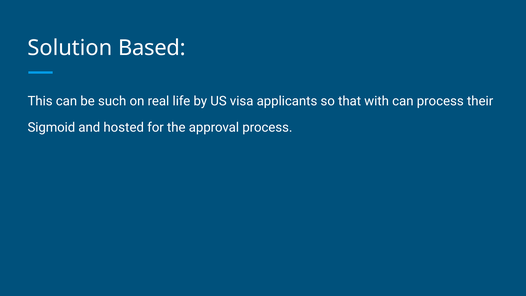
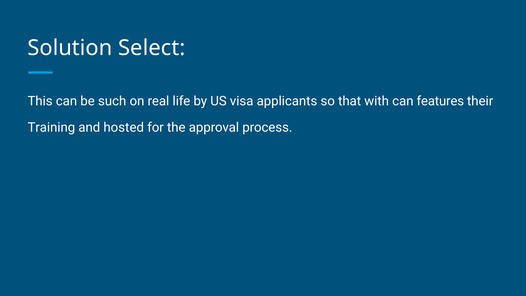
Based: Based -> Select (152, 48)
can process: process -> features (440, 101)
Sigmoid: Sigmoid -> Training (51, 128)
